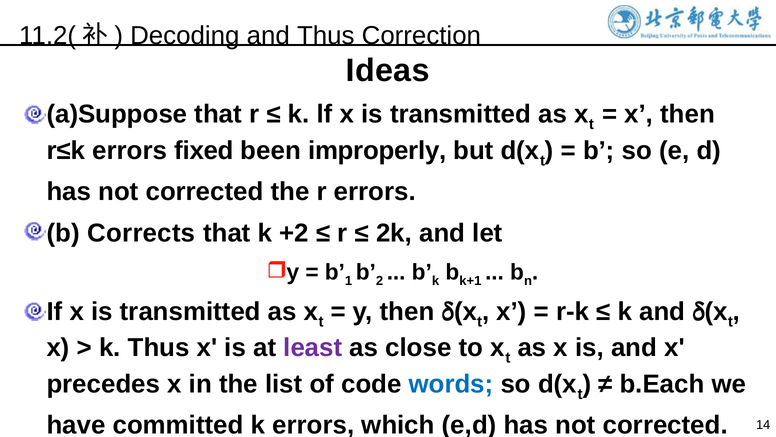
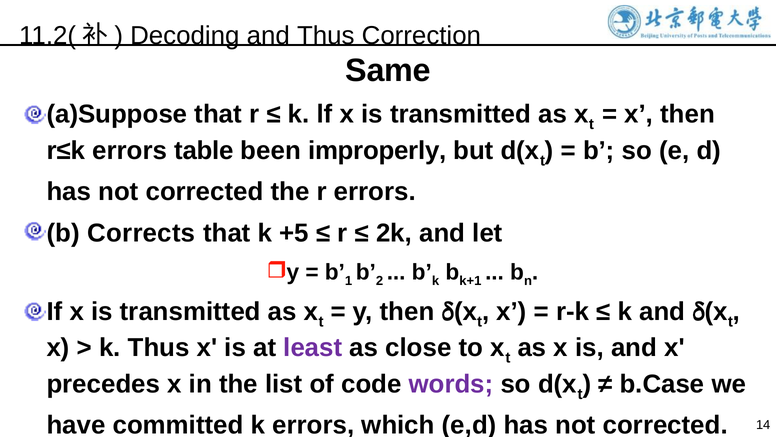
Ideas: Ideas -> Same (388, 70)
fixed: fixed -> table (204, 151)
+2: +2 -> +5 (294, 233)
words colour: blue -> purple (451, 384)
b.Each: b.Each -> b.Case (662, 384)
